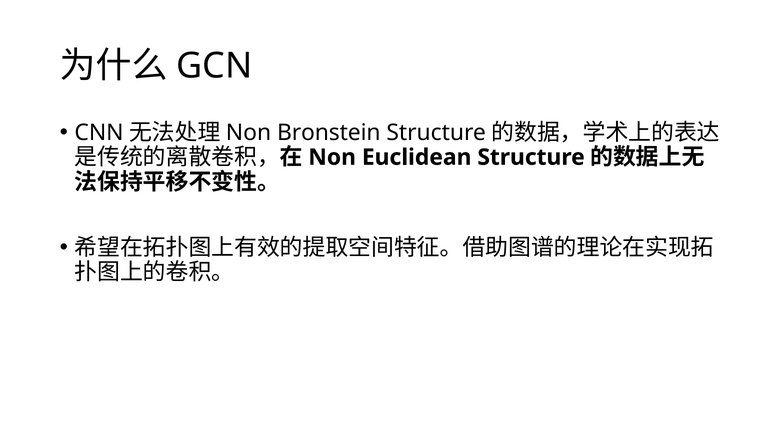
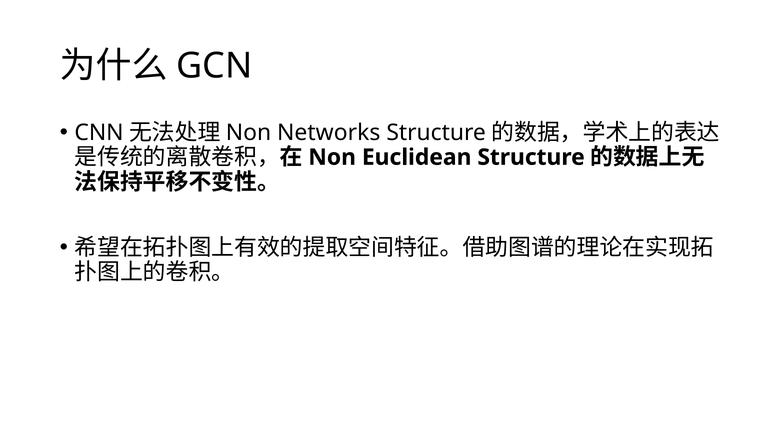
Bronstein: Bronstein -> Networks (329, 133)
